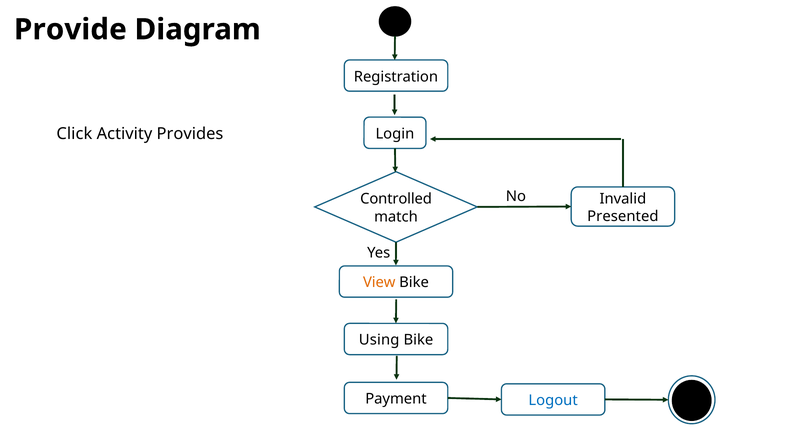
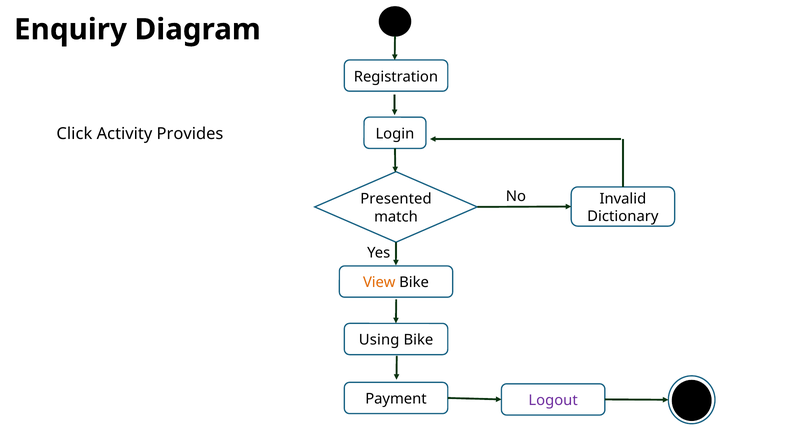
Provide: Provide -> Enquiry (70, 30)
Controlled: Controlled -> Presented (396, 199)
Presented: Presented -> Dictionary (623, 217)
Logout colour: blue -> purple (553, 401)
